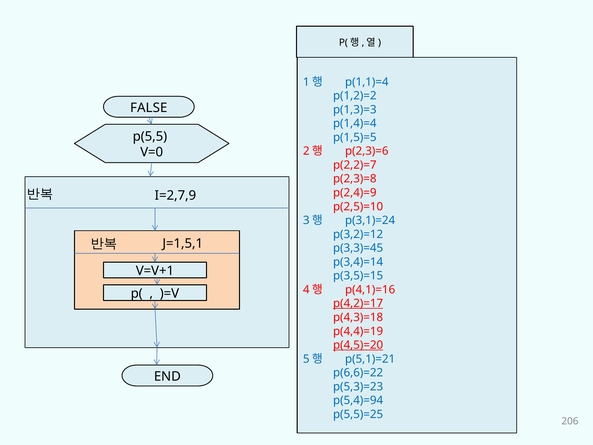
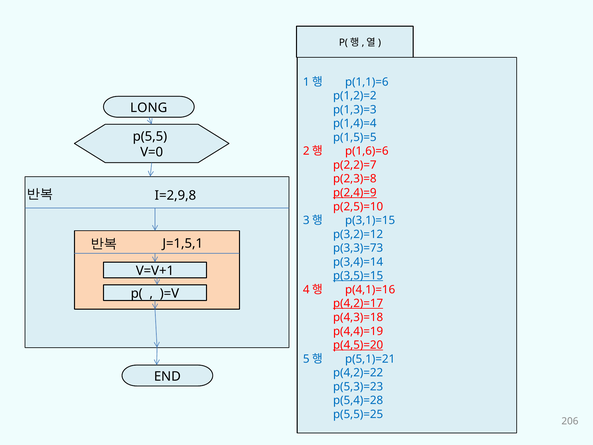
p(1,1)=4: p(1,1)=4 -> p(1,1)=6 (367, 82)
FALSE: FALSE -> LONG (149, 108)
p(2,3)=6: p(2,3)=6 -> p(1,6)=6 (367, 151)
p(2,4)=9 underline: none -> present (355, 193)
I=2,7,9: I=2,7,9 -> I=2,9,8 (175, 195)
p(3,1)=24: p(3,1)=24 -> p(3,1)=15 (370, 220)
p(3,3)=45: p(3,3)=45 -> p(3,3)=73 (358, 248)
p(3,5)=15 underline: none -> present (358, 276)
p(6,6)=22: p(6,6)=22 -> p(4,2)=22 (358, 373)
p(5,4)=94: p(5,4)=94 -> p(5,4)=28 (358, 400)
